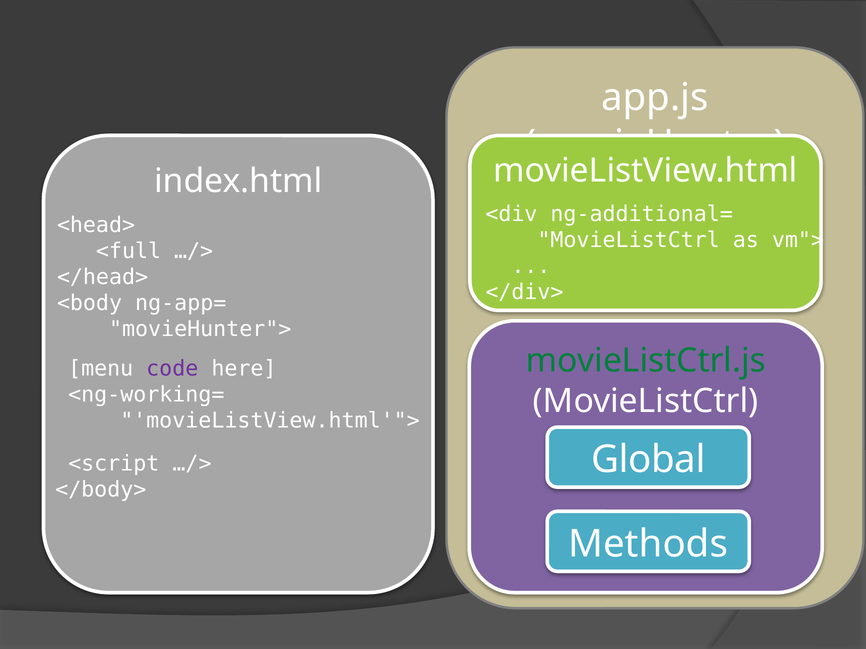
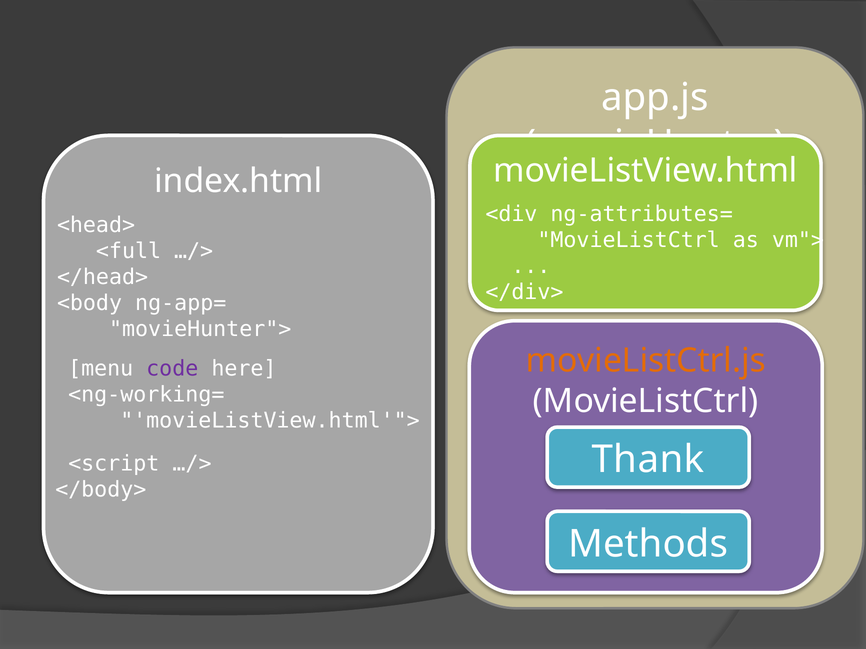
ng-additional=: ng-additional= -> ng-attributes= (642, 214)
movieListCtrl.js colour: green -> orange (646, 361)
Global: Global -> Thank (648, 460)
